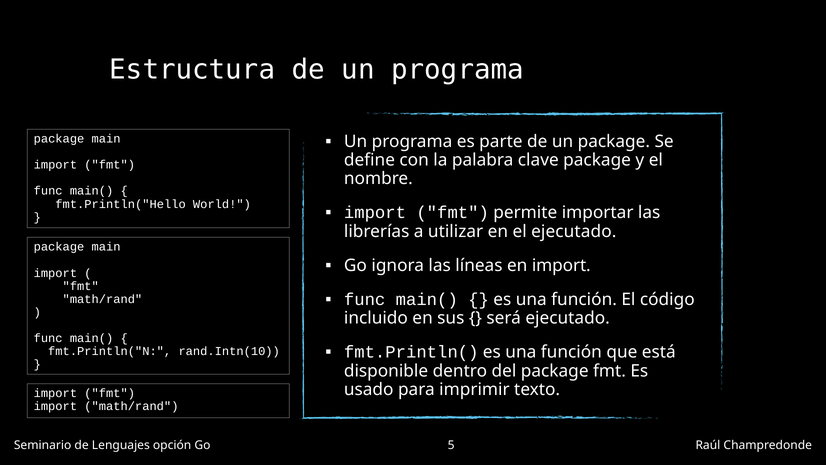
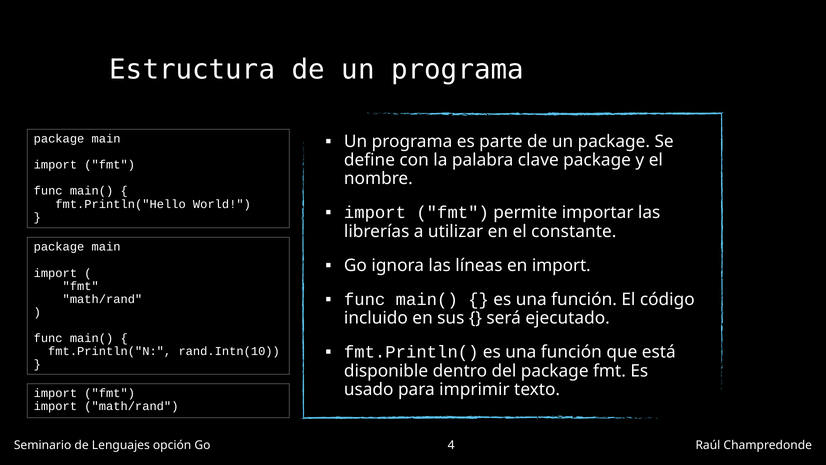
el ejecutado: ejecutado -> constante (574, 231)
5: 5 -> 4 (451, 445)
